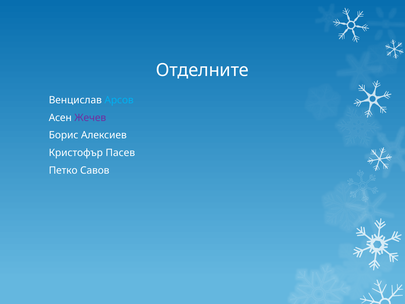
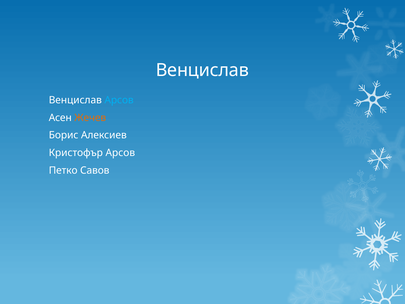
Отделните: Отделните -> Венцислав (202, 70)
Жечев colour: purple -> orange (90, 118)
Кристофър Пасев: Пасев -> Арсов (120, 153)
